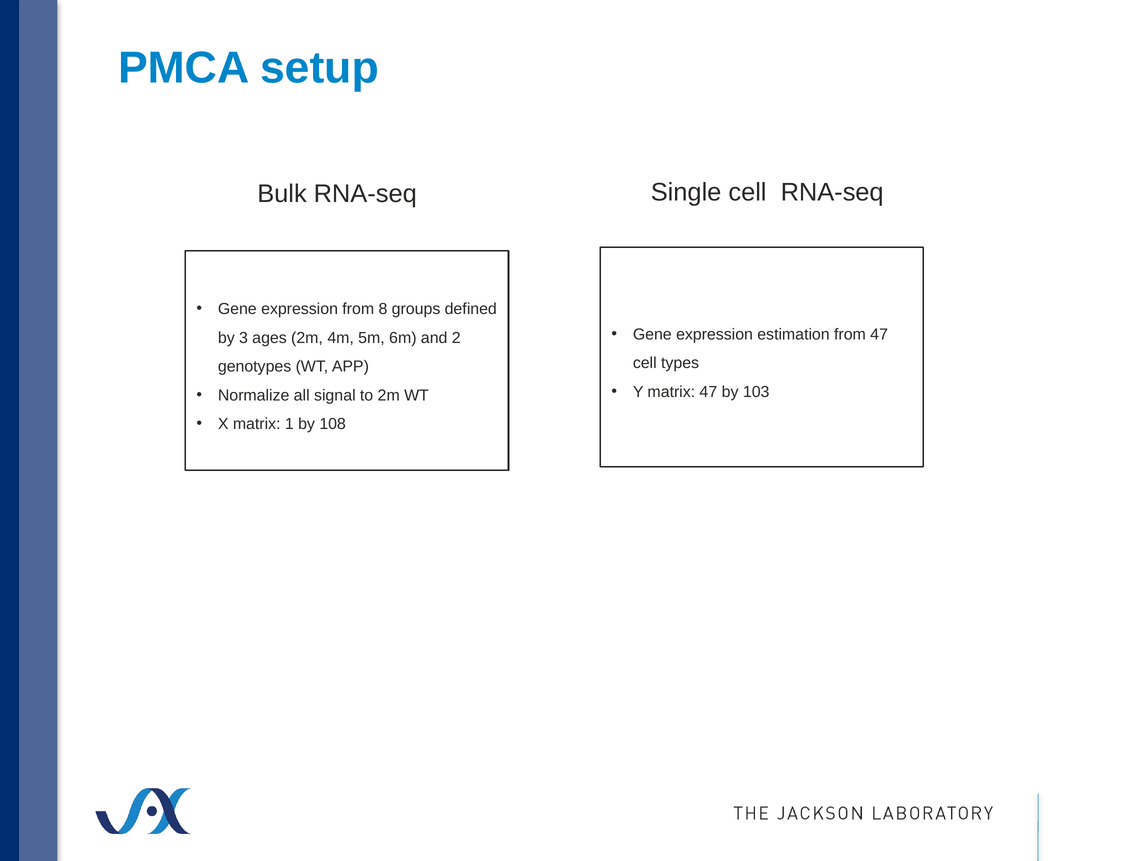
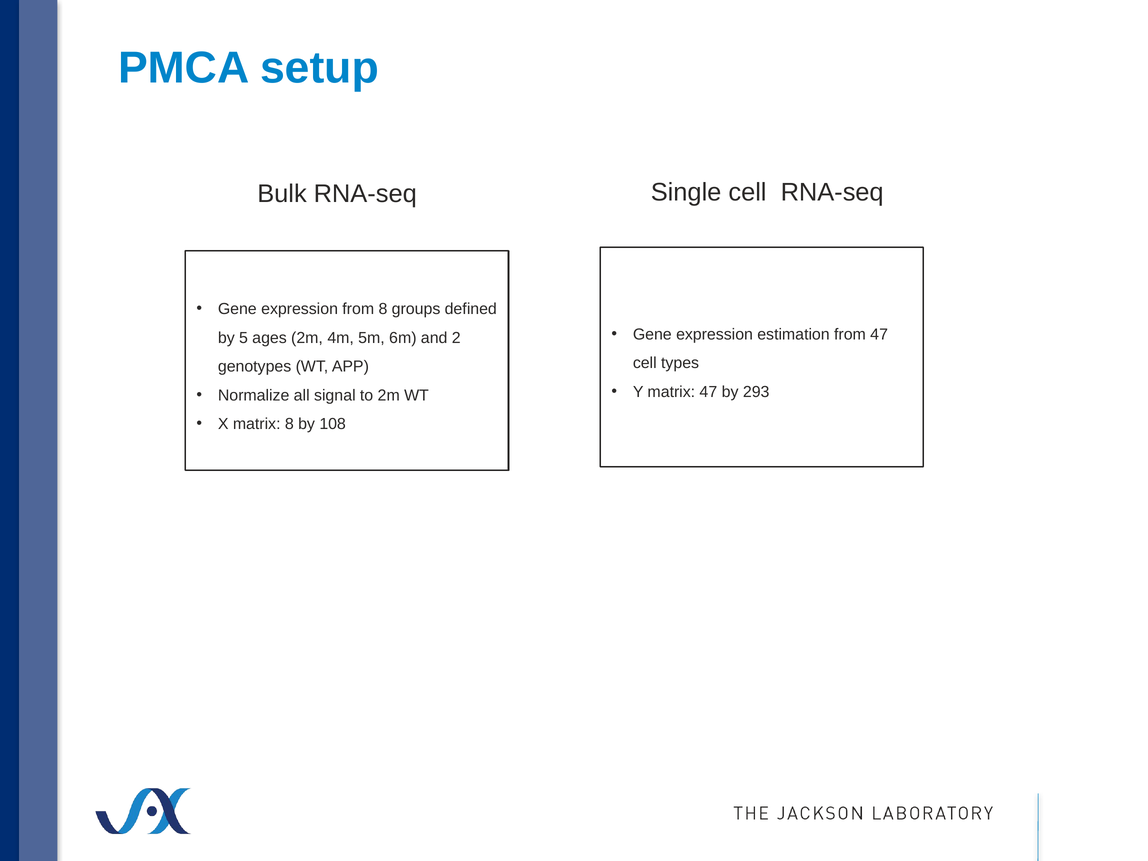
3: 3 -> 5 (243, 338)
103: 103 -> 293 (756, 392)
matrix 1: 1 -> 8 (289, 424)
